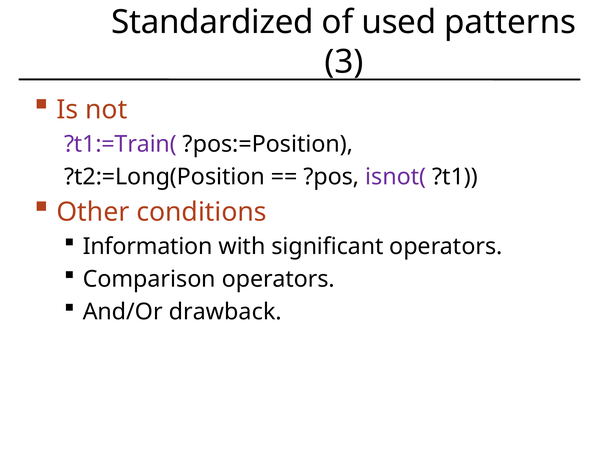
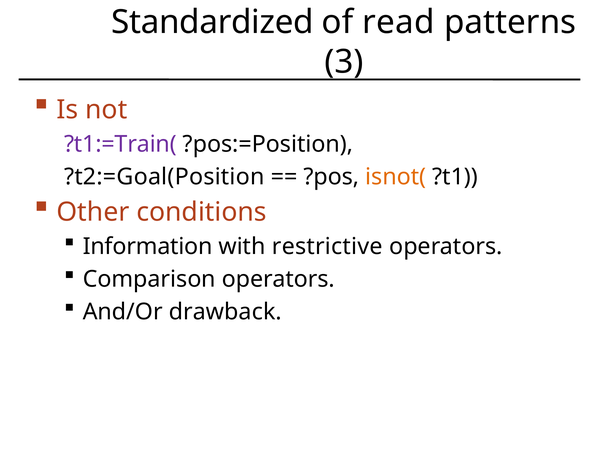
used: used -> read (398, 22)
?t2:=Long(Position: ?t2:=Long(Position -> ?t2:=Goal(Position (164, 177)
isnot( colour: purple -> orange (396, 177)
significant: significant -> restrictive (327, 247)
